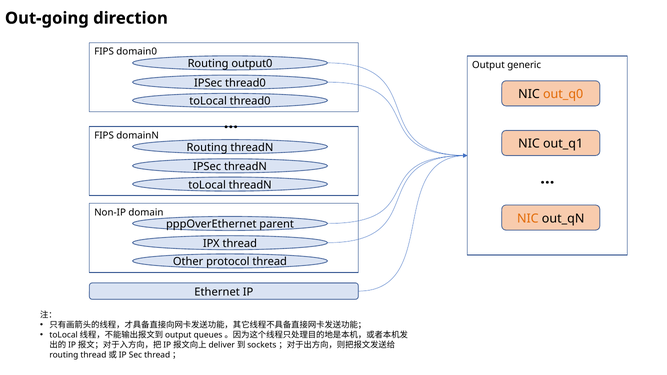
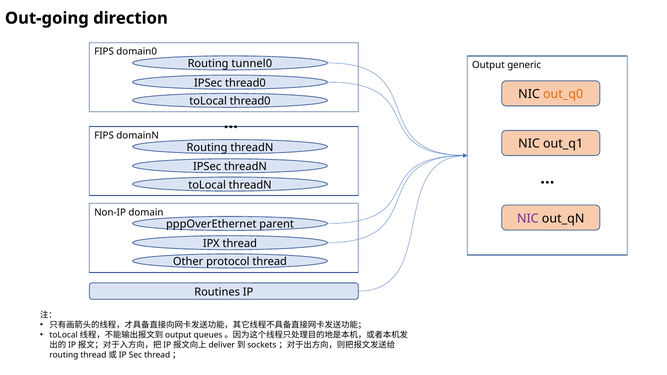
output0: output0 -> tunnel0 (252, 64)
NIC colour: orange -> purple (528, 219)
Ethernet: Ethernet -> Routines (217, 292)
